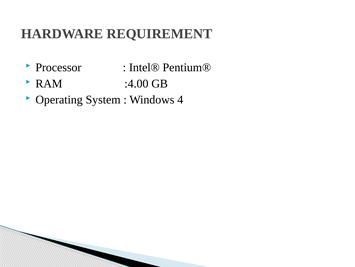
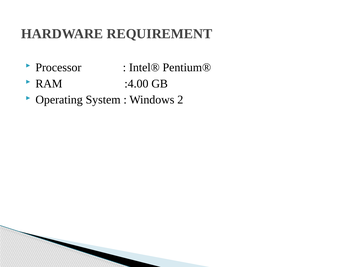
4: 4 -> 2 (180, 100)
